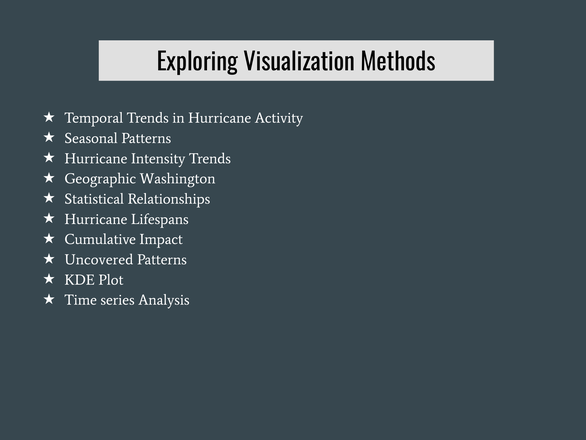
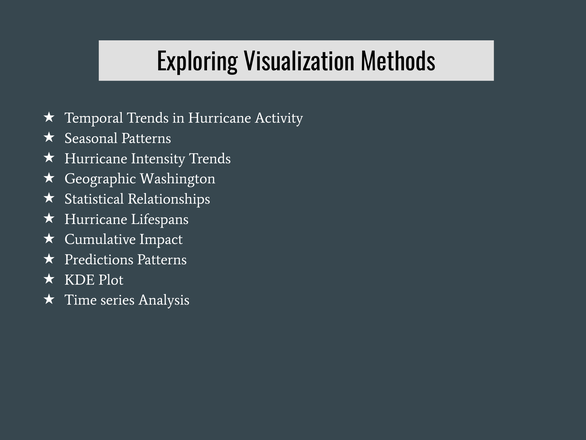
Uncovered: Uncovered -> Predictions (99, 259)
